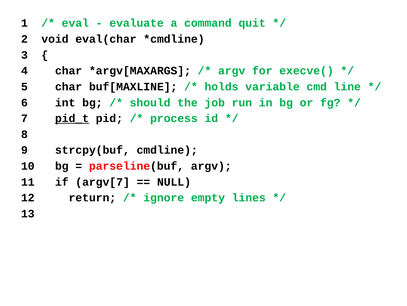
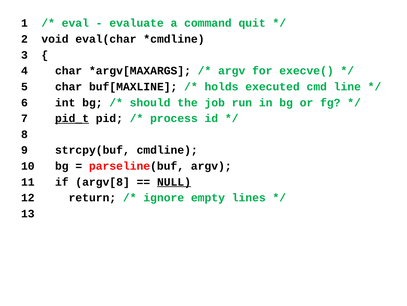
variable: variable -> executed (273, 87)
argv[7: argv[7 -> argv[8 (103, 181)
NULL underline: none -> present (174, 181)
